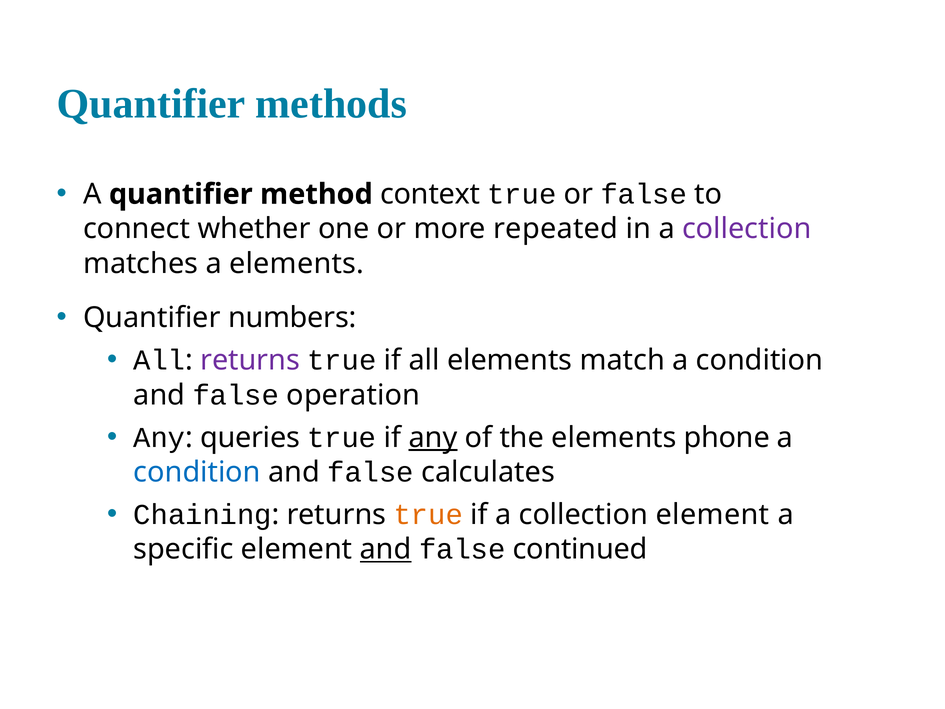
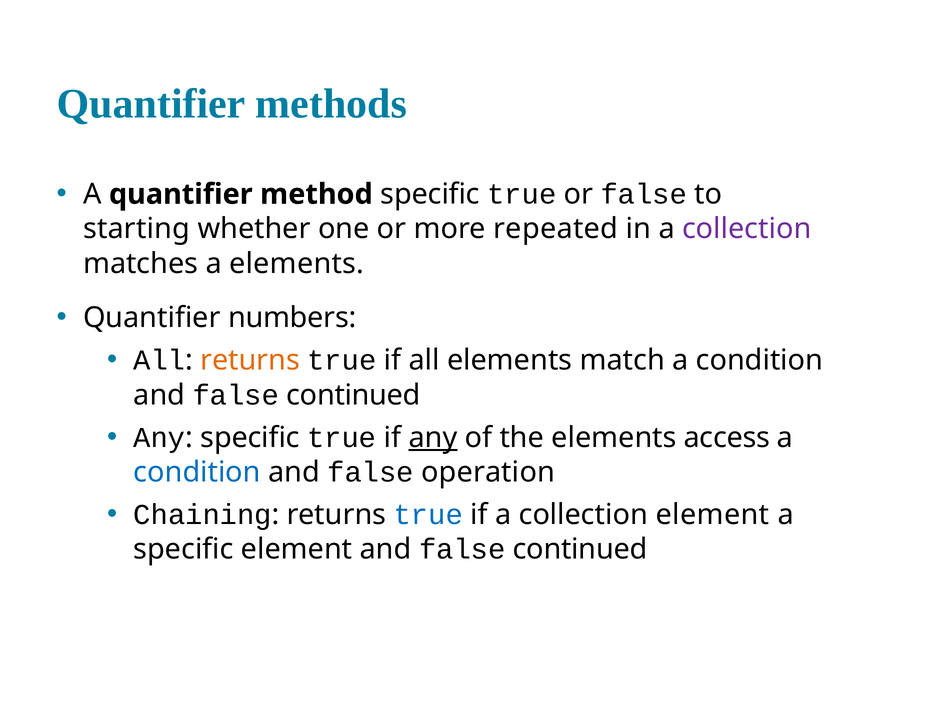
method context: context -> specific (430, 194)
connect: connect -> starting (137, 229)
returns colour: purple -> orange (250, 360)
operation: operation -> continued (353, 395)
queries: queries -> specific (250, 437)
phone: phone -> access (727, 437)
calculates: calculates -> operation (488, 472)
true colour: orange -> blue (428, 515)
and underline: present -> none (386, 549)
